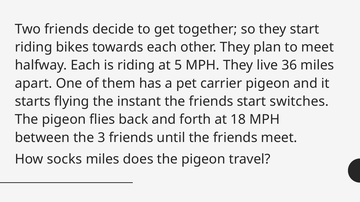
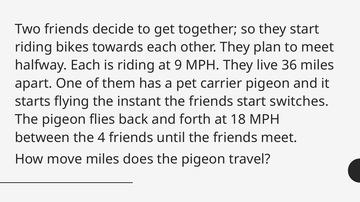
5: 5 -> 9 (178, 65)
3: 3 -> 4 (101, 138)
socks: socks -> move (65, 159)
